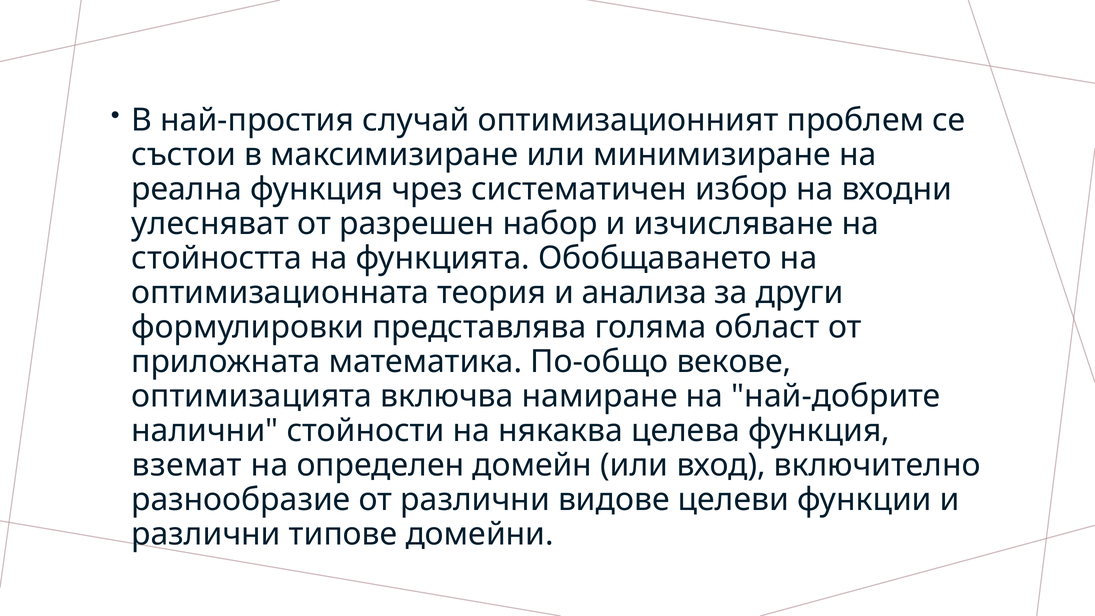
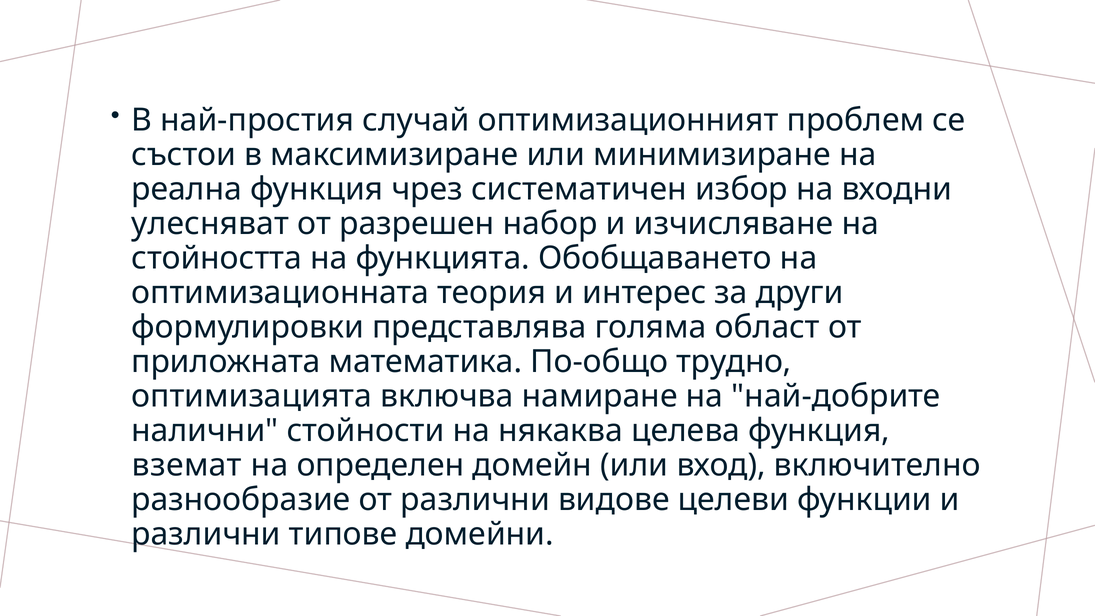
анализа: анализа -> интерес (644, 293)
векове: векове -> трудно (734, 362)
